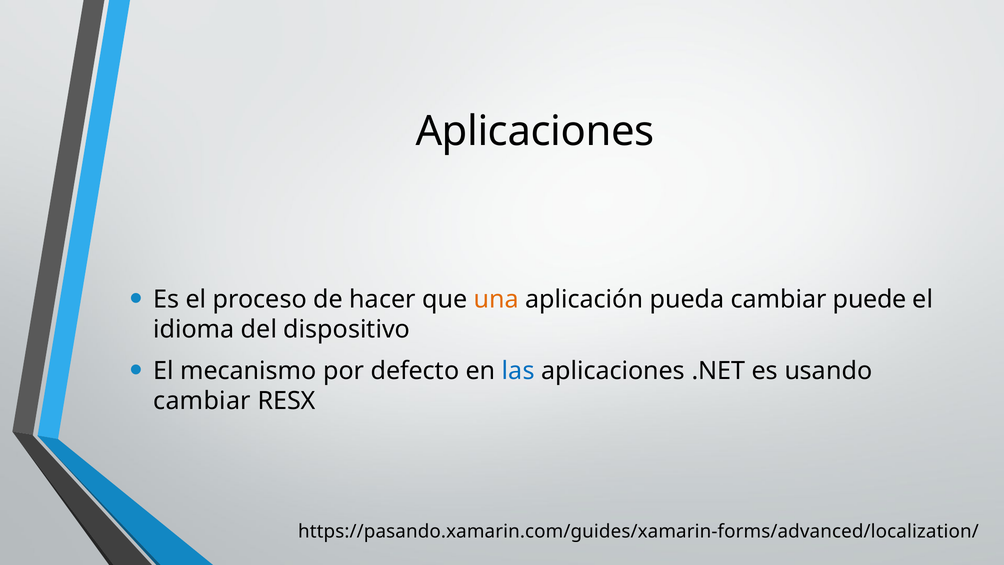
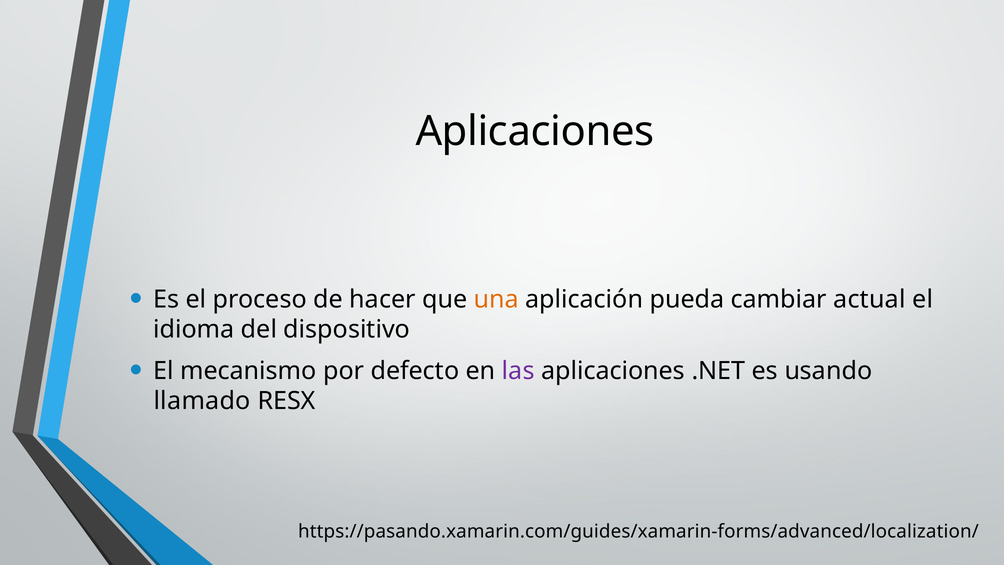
puede: puede -> actual (869, 299)
las colour: blue -> purple (518, 371)
cambiar: cambiar -> llamado (202, 401)
